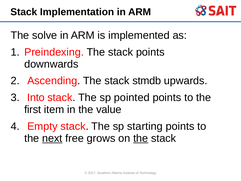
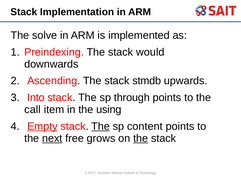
stack points: points -> would (150, 52)
pointed: pointed -> through (132, 97)
first: first -> call (33, 109)
value: value -> using (109, 109)
Empty underline: none -> present (42, 126)
The underline: none -> present (101, 126)
starting: starting -> content (145, 126)
